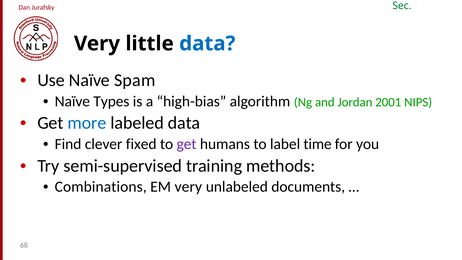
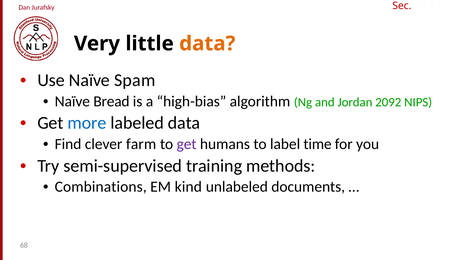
Sec colour: green -> red (402, 6)
data colour: blue -> orange (207, 44)
Types: Types -> Bread (111, 101)
2001: 2001 -> 2092 (388, 102)
fixed: fixed -> farm (141, 144)
EM very: very -> kind (188, 187)
